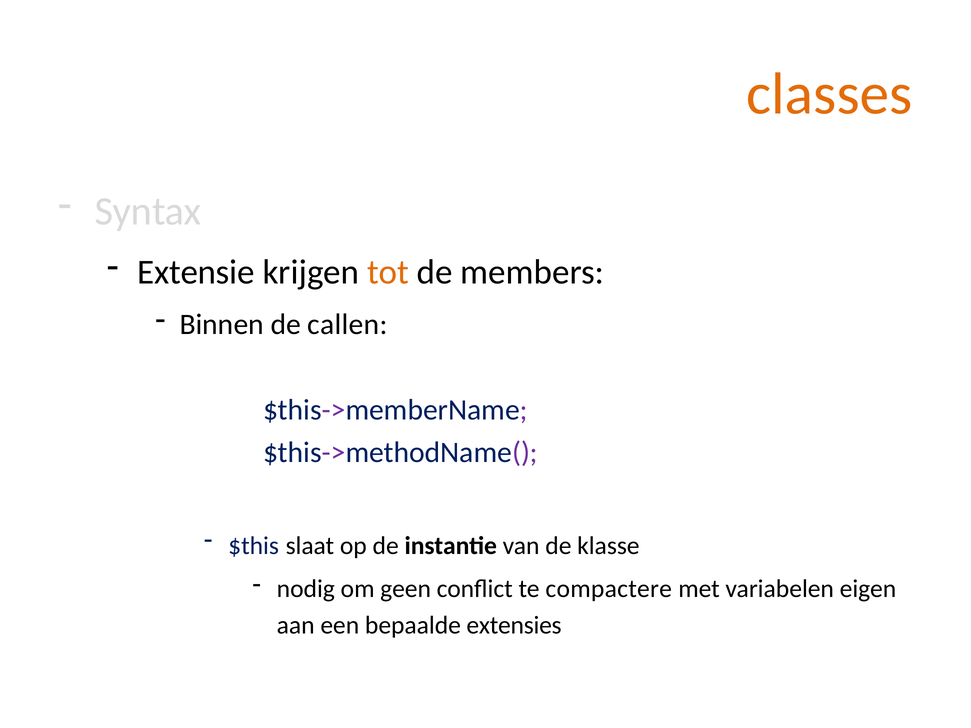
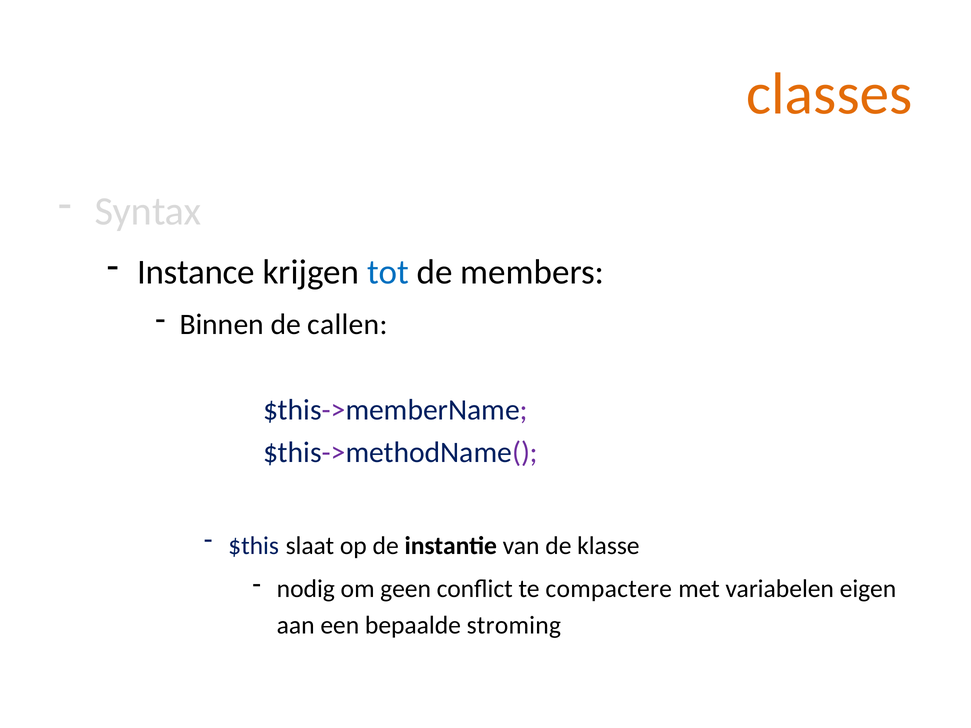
Extensie: Extensie -> Instance (196, 273)
tot colour: orange -> blue (388, 273)
extensies: extensies -> stroming (514, 626)
